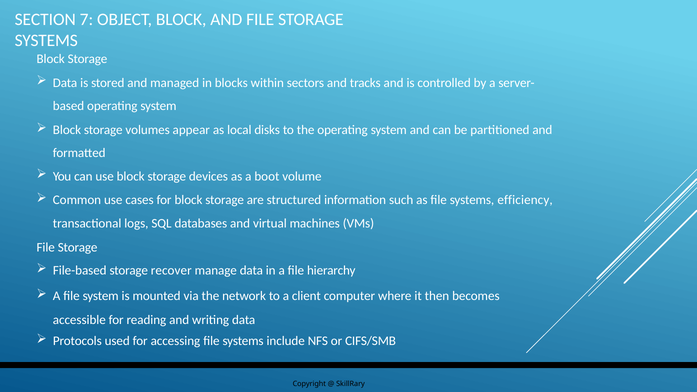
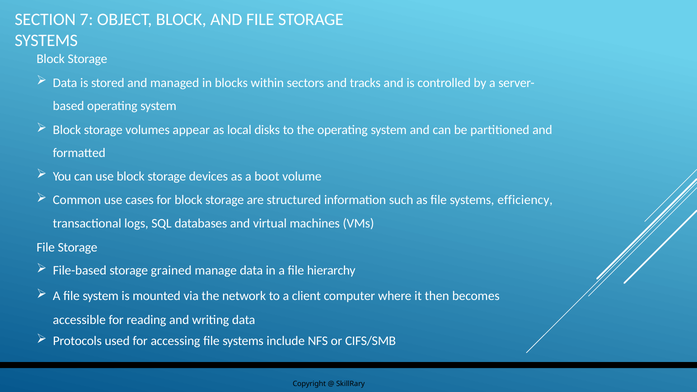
recover: recover -> grained (171, 271)
